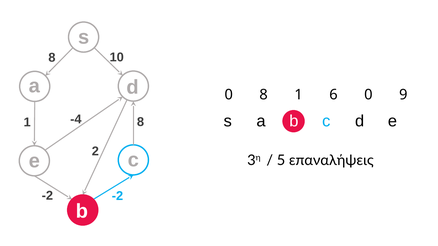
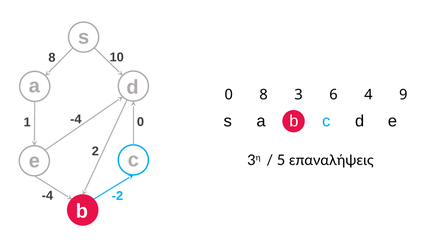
8 1: 1 -> 3 (299, 95)
6 0: 0 -> 4 (368, 95)
1 8: 8 -> 0 (140, 122)
-2: -2 -> -4 (47, 196)
